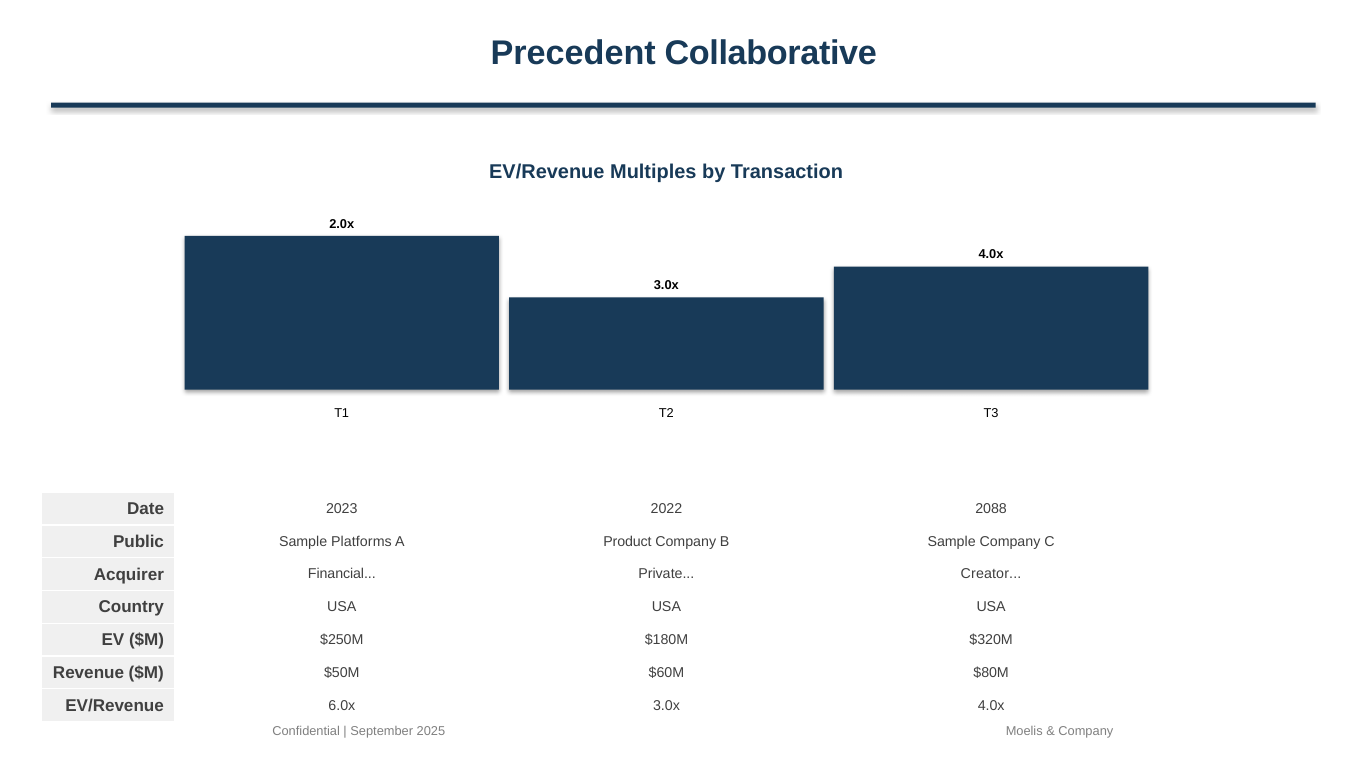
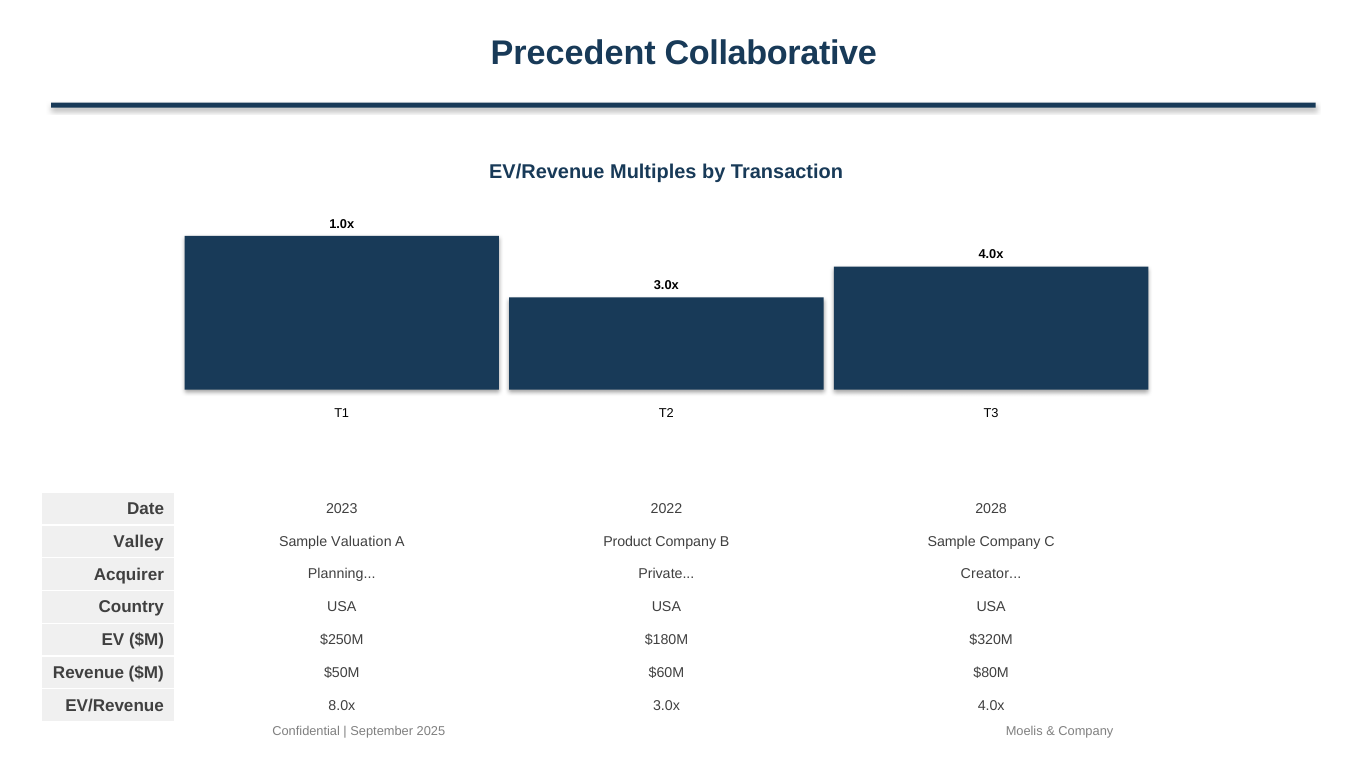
2.0x: 2.0x -> 1.0x (342, 224)
2088: 2088 -> 2028 (991, 509)
Public: Public -> Valley (138, 542)
Platforms: Platforms -> Valuation (361, 541)
Financial: Financial -> Planning (342, 574)
6.0x: 6.0x -> 8.0x (342, 705)
